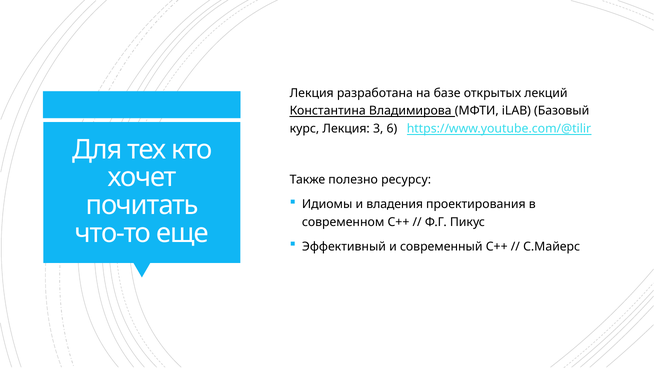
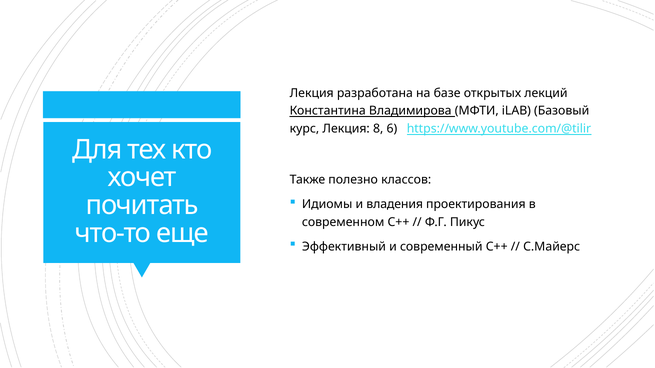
3: 3 -> 8 (378, 129)
ресурсу: ресурсу -> классов (406, 180)
